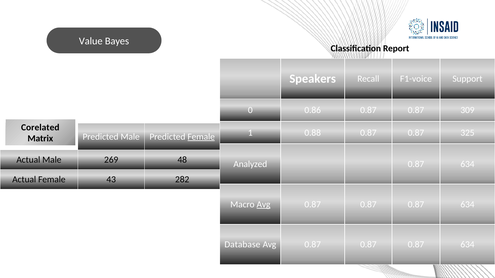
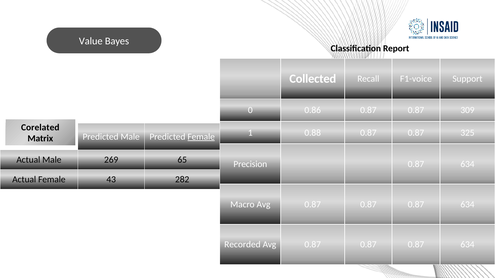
Speakers: Speakers -> Collected (313, 79)
48: 48 -> 65 (182, 160)
Analyzed: Analyzed -> Precision (250, 164)
Avg underline: present -> none (264, 205)
Database: Database -> Recorded (242, 245)
